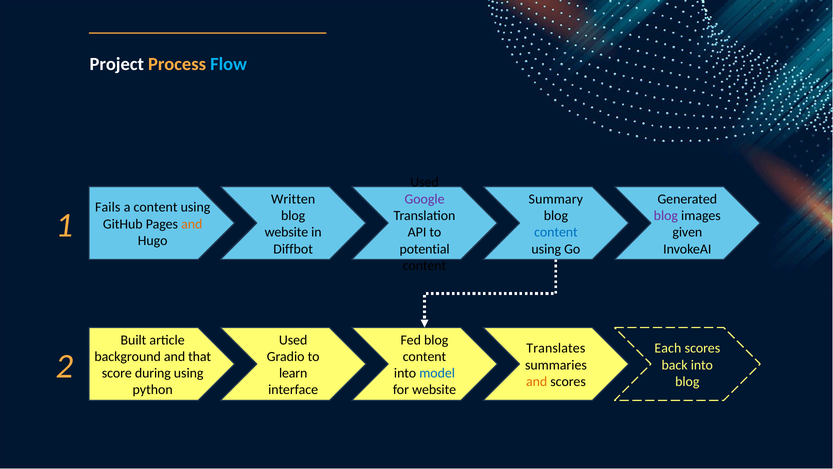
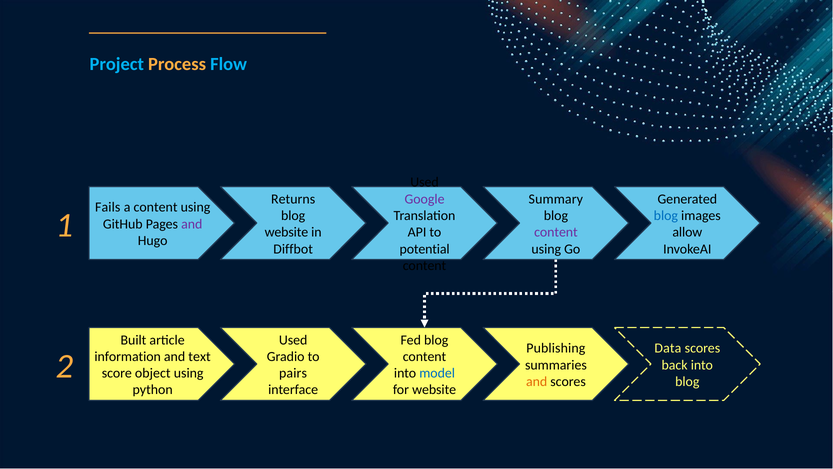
Project colour: white -> light blue (117, 64)
Written: Written -> Returns (293, 199)
blog colour: purple -> blue (666, 216)
and colour: orange -> purple (192, 224)
content colour: blue -> purple (556, 232)
given: given -> allow (687, 232)
Translates: Translates -> Publishing (556, 348)
Each: Each -> Data (668, 348)
background: background -> information (128, 356)
that: that -> text (200, 356)
during: during -> object (153, 373)
learn: learn -> pairs (293, 373)
